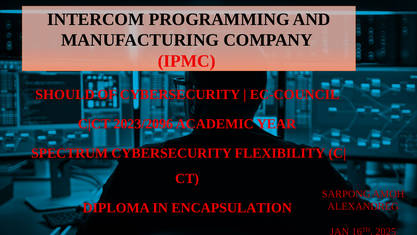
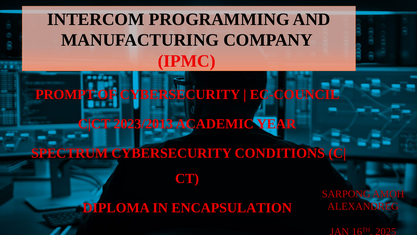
SHOULD: SHOULD -> PROMPT (65, 94)
2023/2096: 2023/2096 -> 2023/2013 (143, 124)
FLEXIBILITY: FLEXIBILITY -> CONDITIONS (280, 153)
